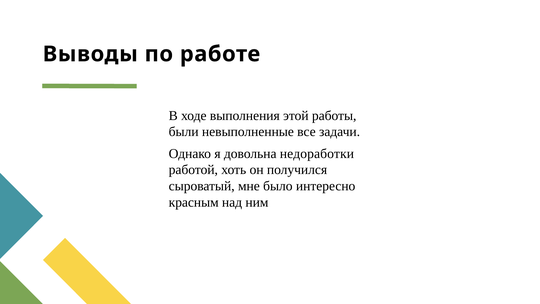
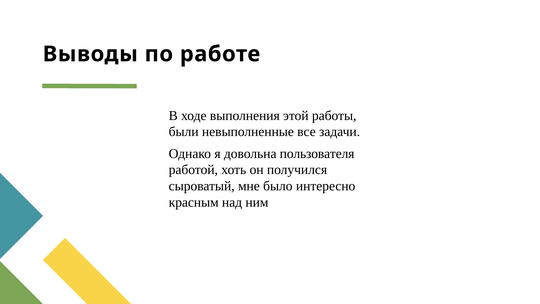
недоработки: недоработки -> пользователя (317, 153)
